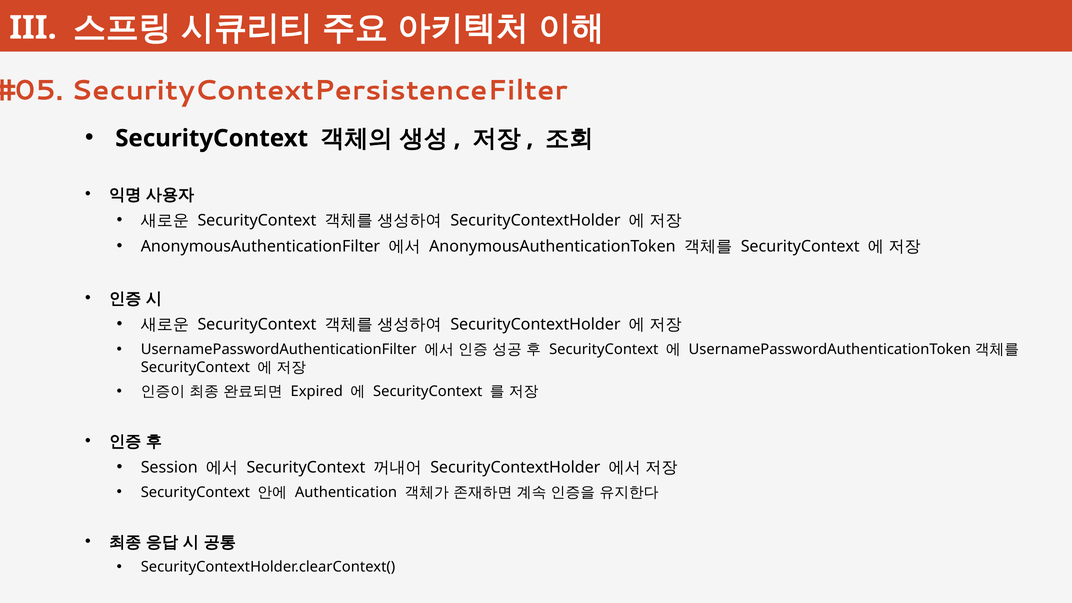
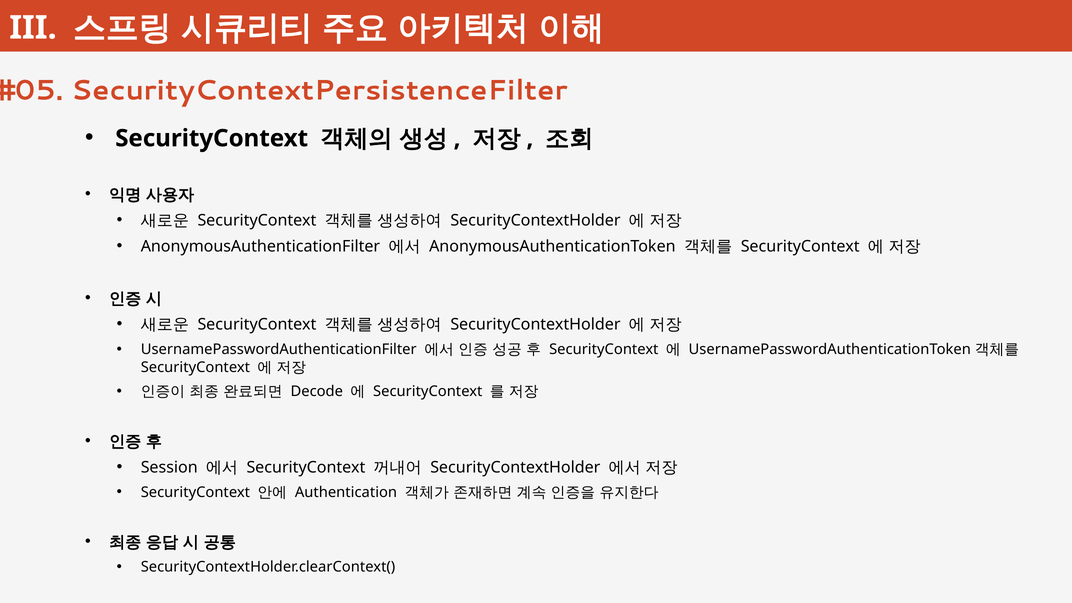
Expired: Expired -> Decode (317, 392)
